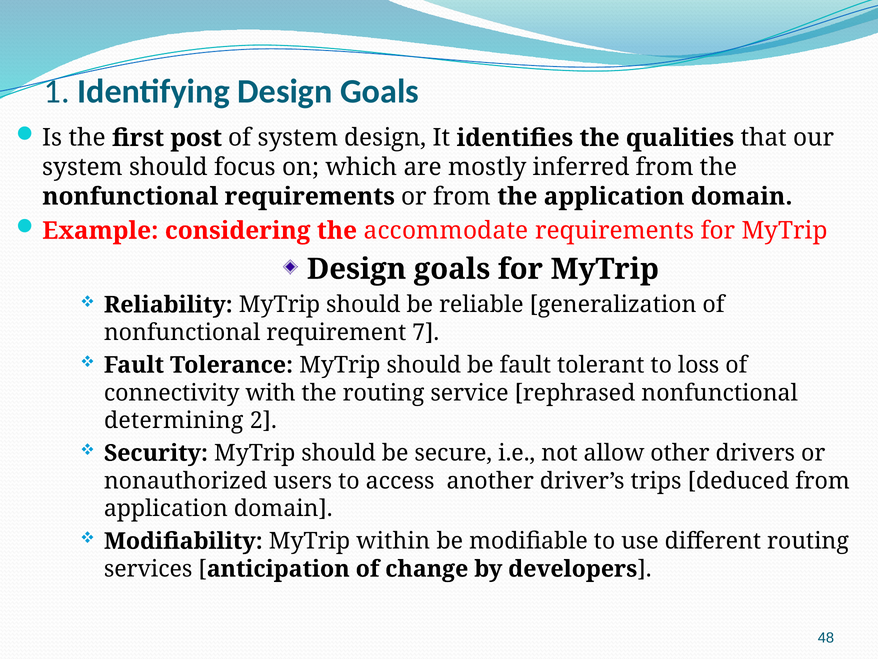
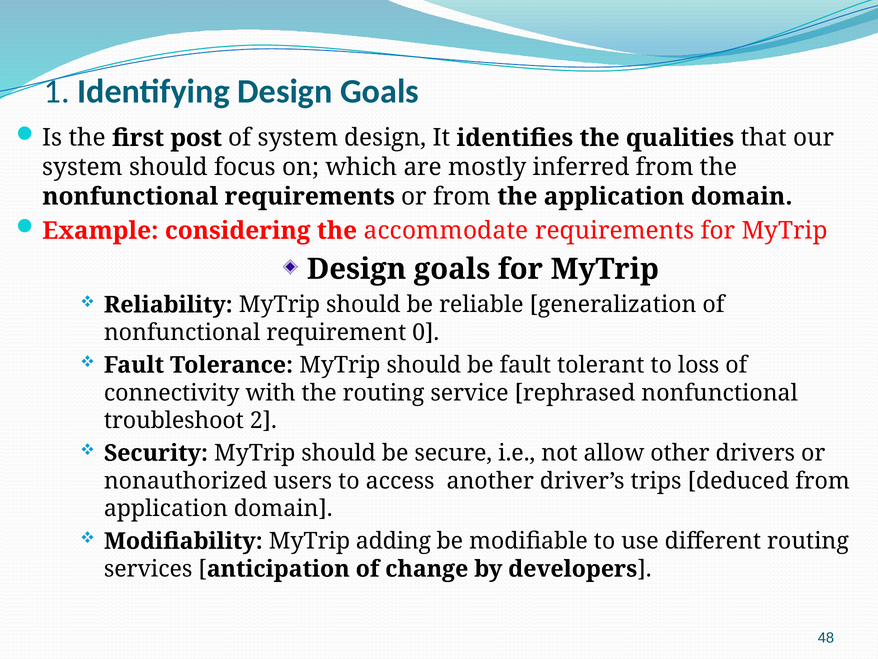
7: 7 -> 0 (426, 332)
determining: determining -> troubleshoot (174, 420)
within: within -> adding (393, 541)
